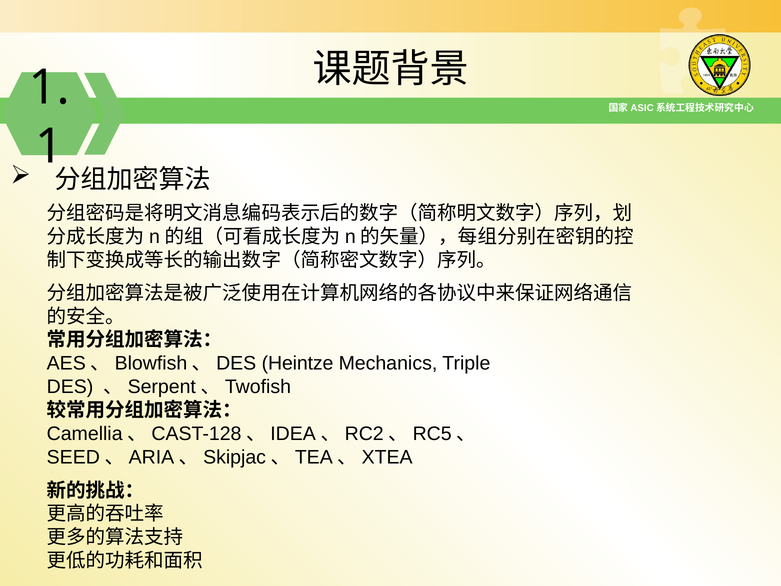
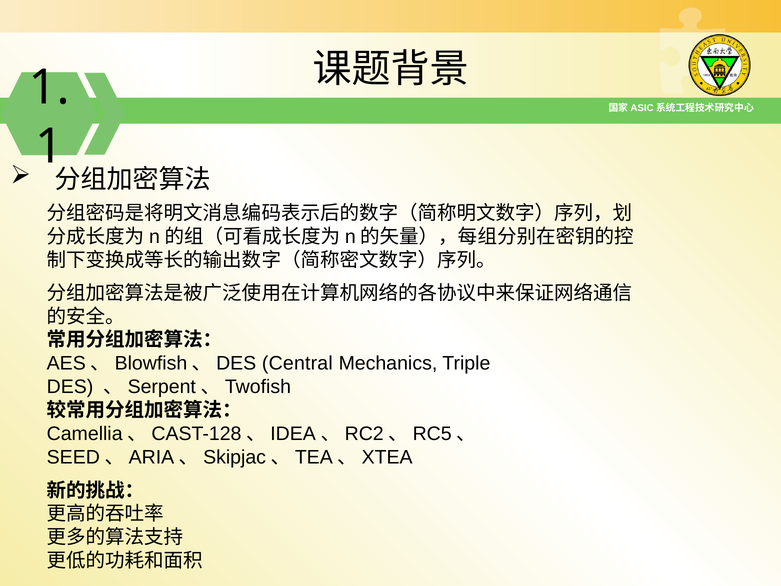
Heintze: Heintze -> Central (297, 363)
